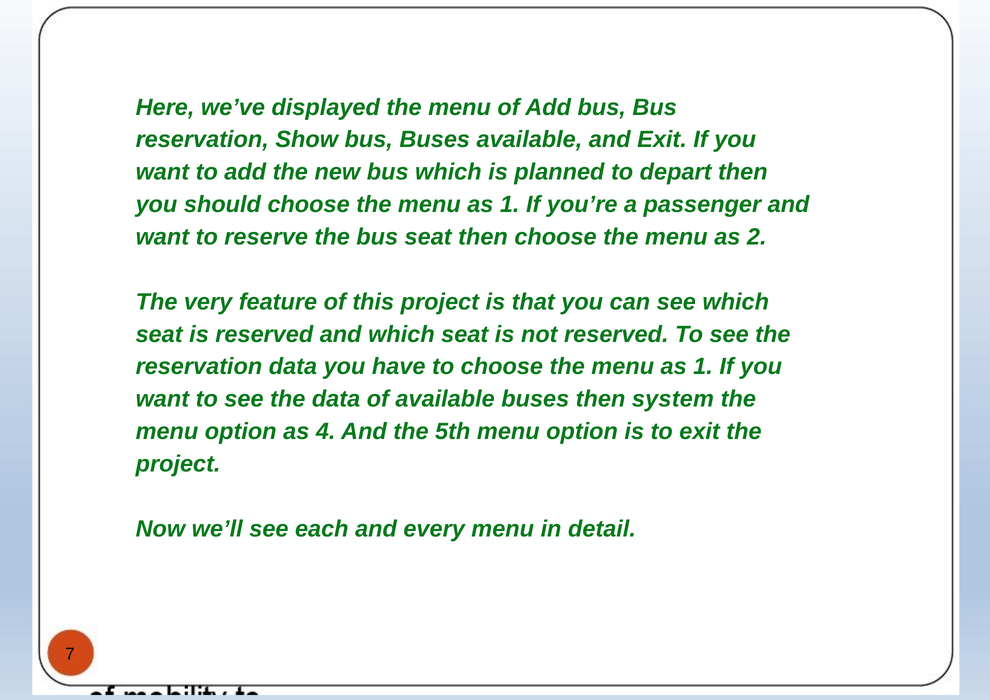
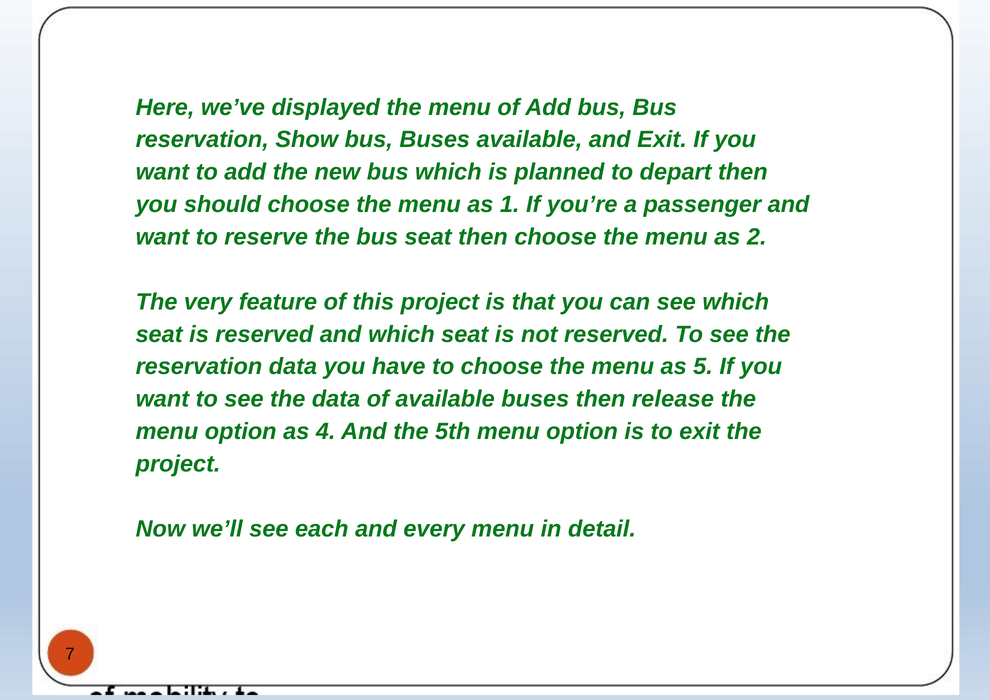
1: 1 -> 5 (703, 367)
system: system -> release (673, 399)
